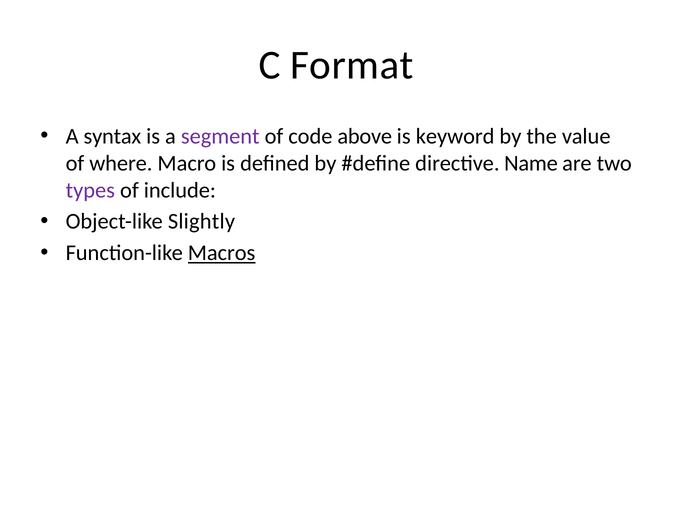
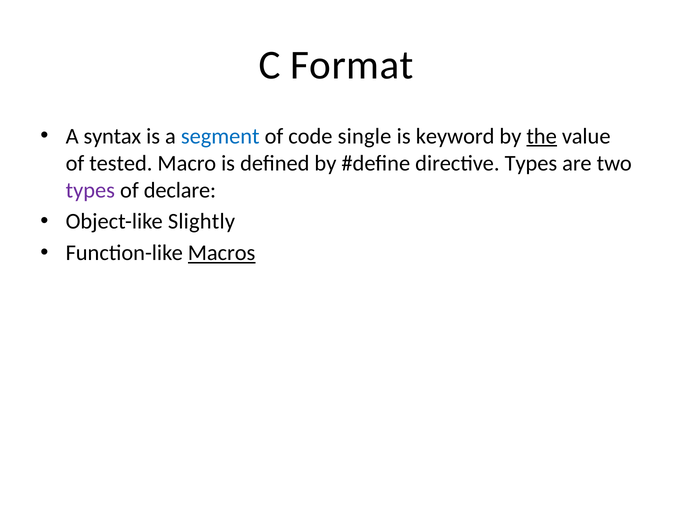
segment colour: purple -> blue (220, 136)
above: above -> single (365, 136)
the underline: none -> present (542, 136)
where: where -> tested (121, 163)
directive Name: Name -> Types (531, 163)
include: include -> declare (180, 190)
